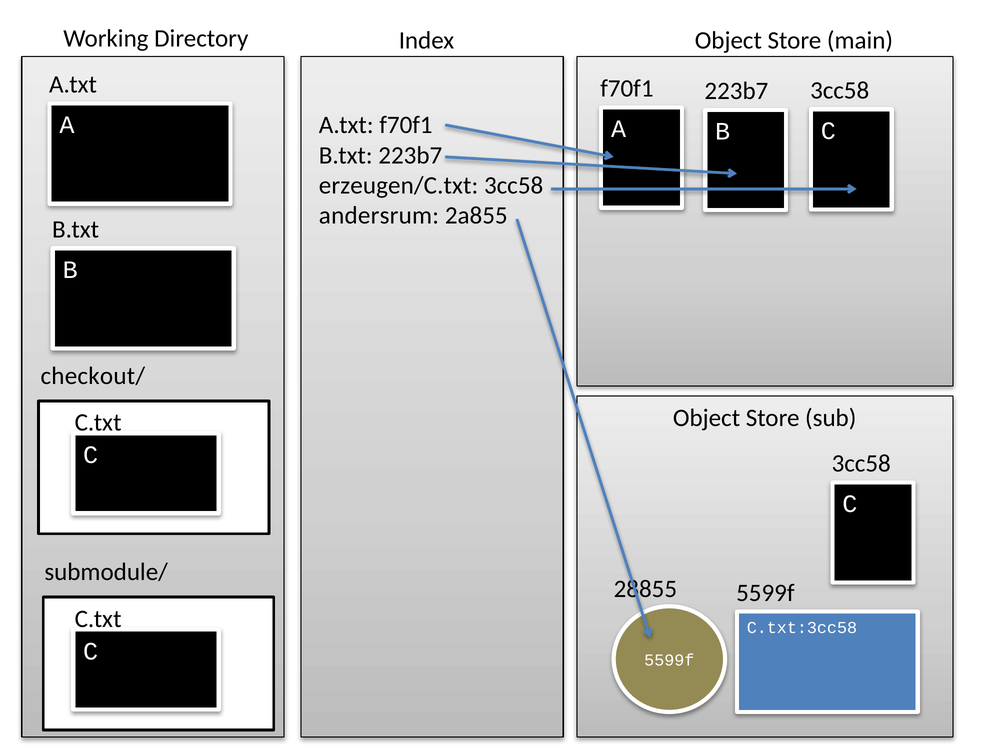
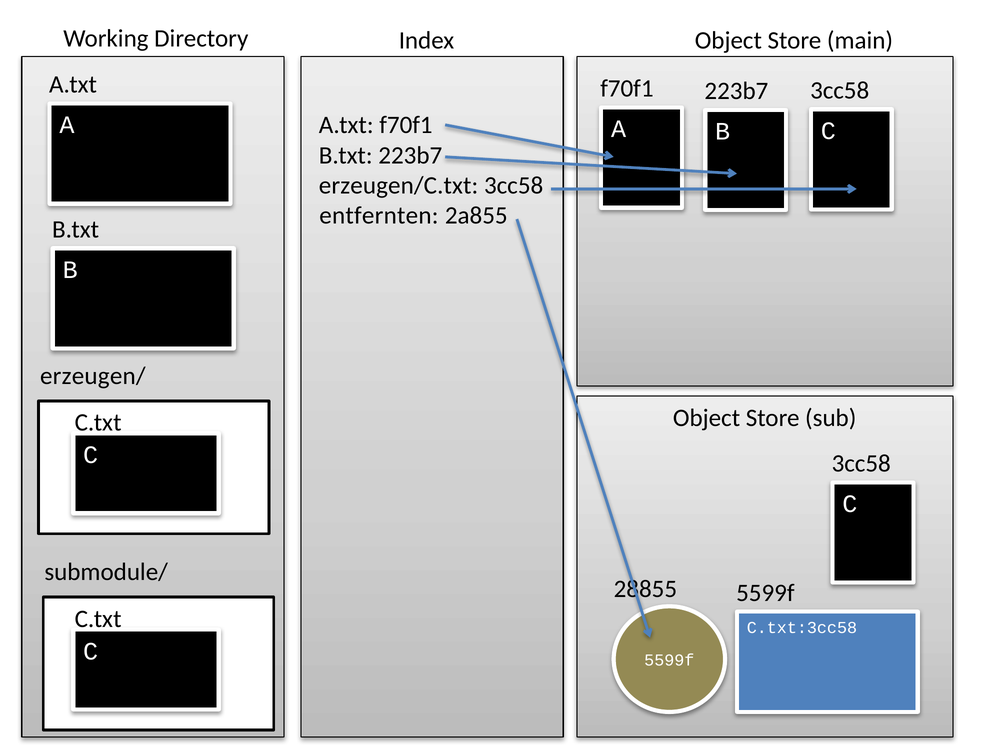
andersrum: andersrum -> entfernten (379, 216)
checkout/: checkout/ -> erzeugen/ (93, 376)
